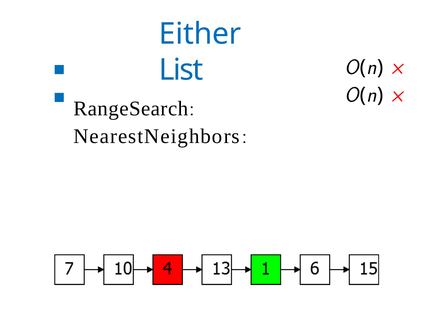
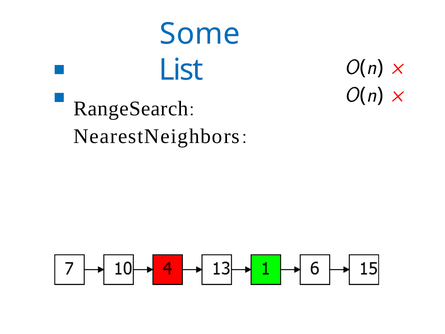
Either: Either -> Some (200, 34)
